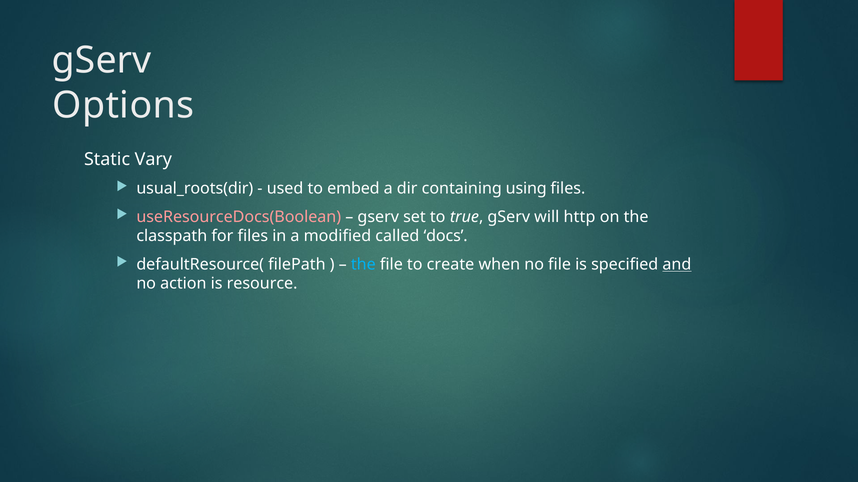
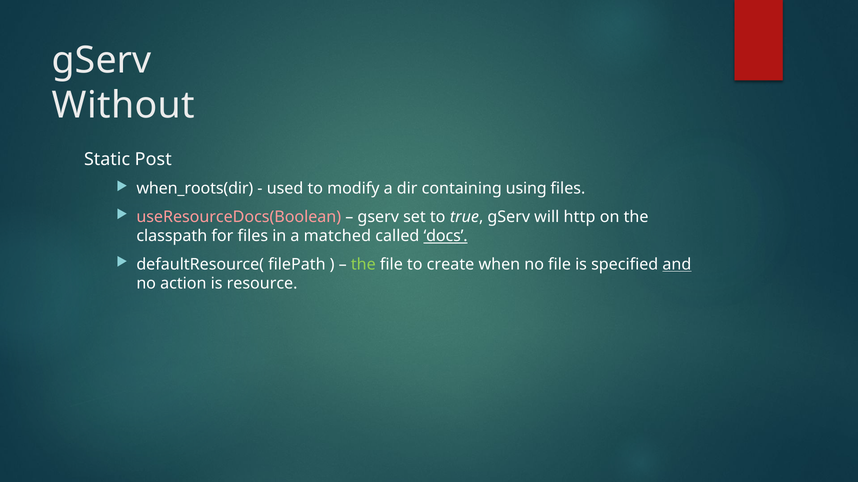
Options: Options -> Without (123, 105)
Vary: Vary -> Post (153, 160)
usual_roots(dir: usual_roots(dir -> when_roots(dir (195, 189)
embed: embed -> modify (353, 189)
modified: modified -> matched (337, 236)
docs underline: none -> present (446, 236)
the colour: light blue -> light green (363, 265)
